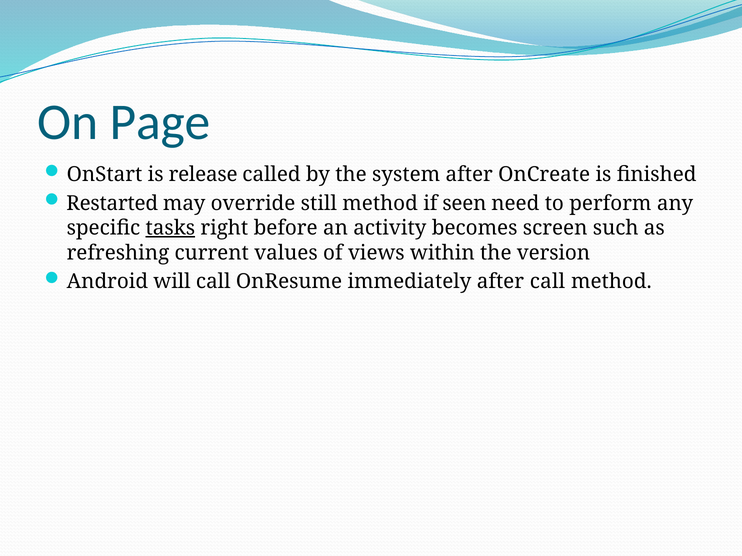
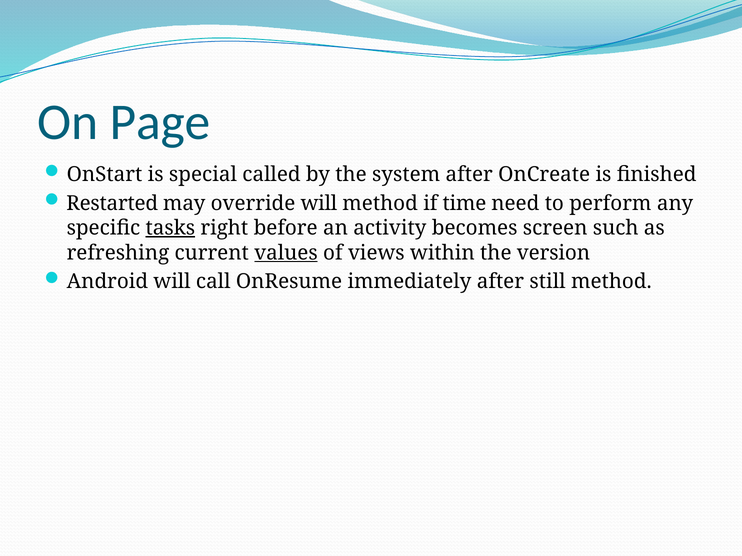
release: release -> special (203, 175)
override still: still -> will (319, 203)
seen: seen -> time (464, 203)
values underline: none -> present (286, 253)
after call: call -> still (548, 282)
